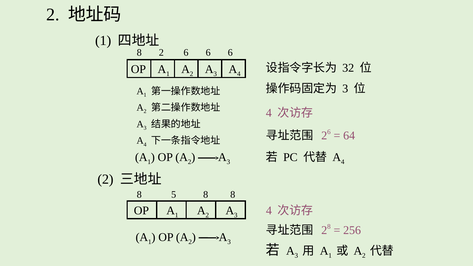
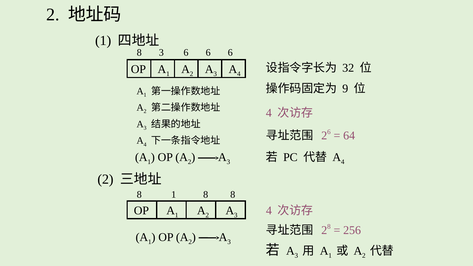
8 2: 2 -> 3 (161, 53)
3: 3 -> 9 (345, 89)
8 5: 5 -> 1 (174, 195)
